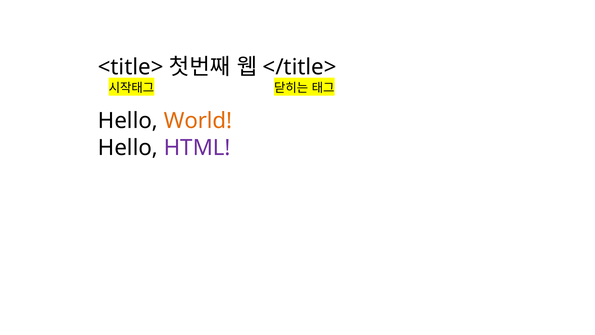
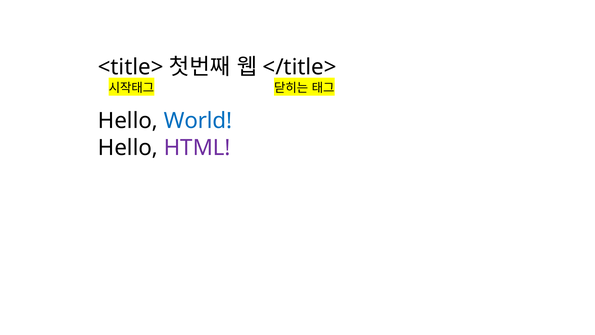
World colour: orange -> blue (198, 121)
